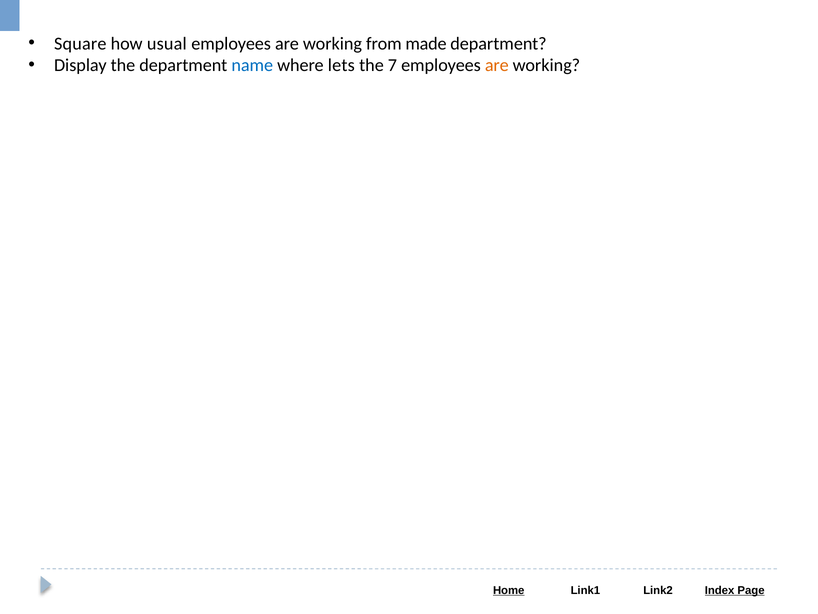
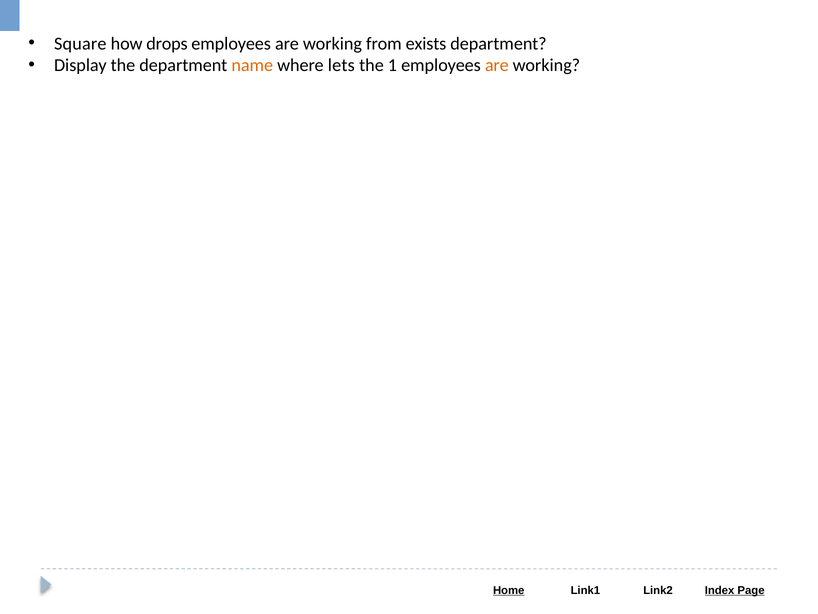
usual: usual -> drops (167, 43)
made: made -> exists (426, 43)
name colour: blue -> orange (252, 65)
7: 7 -> 1 (392, 65)
